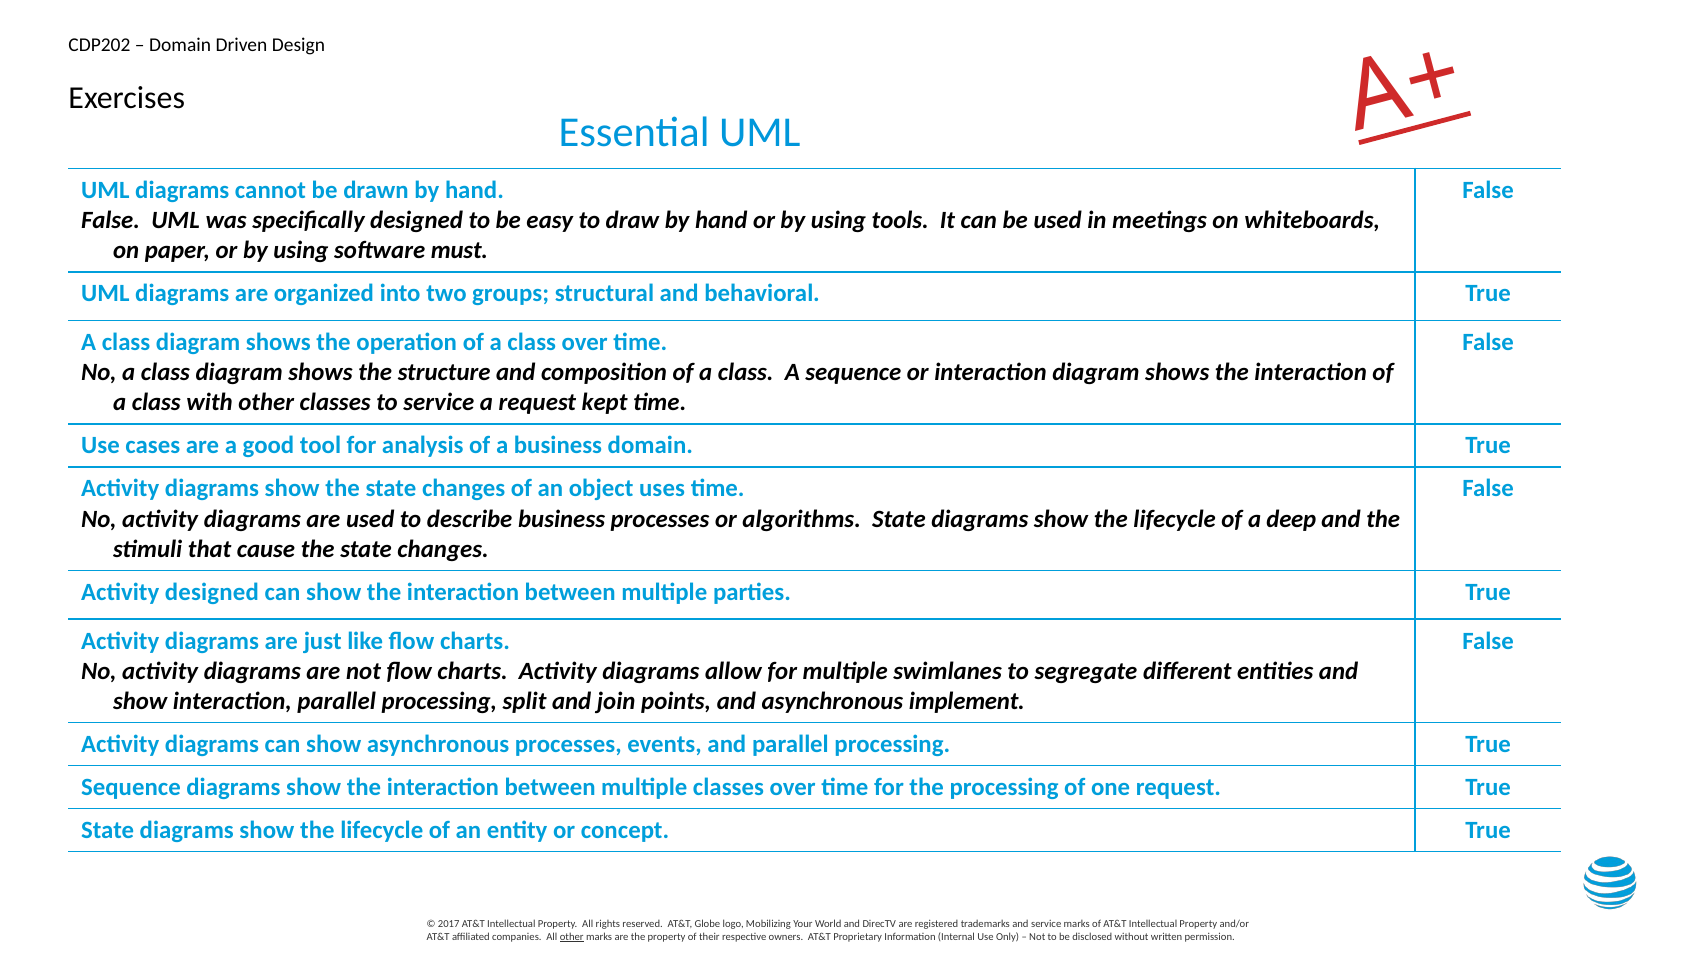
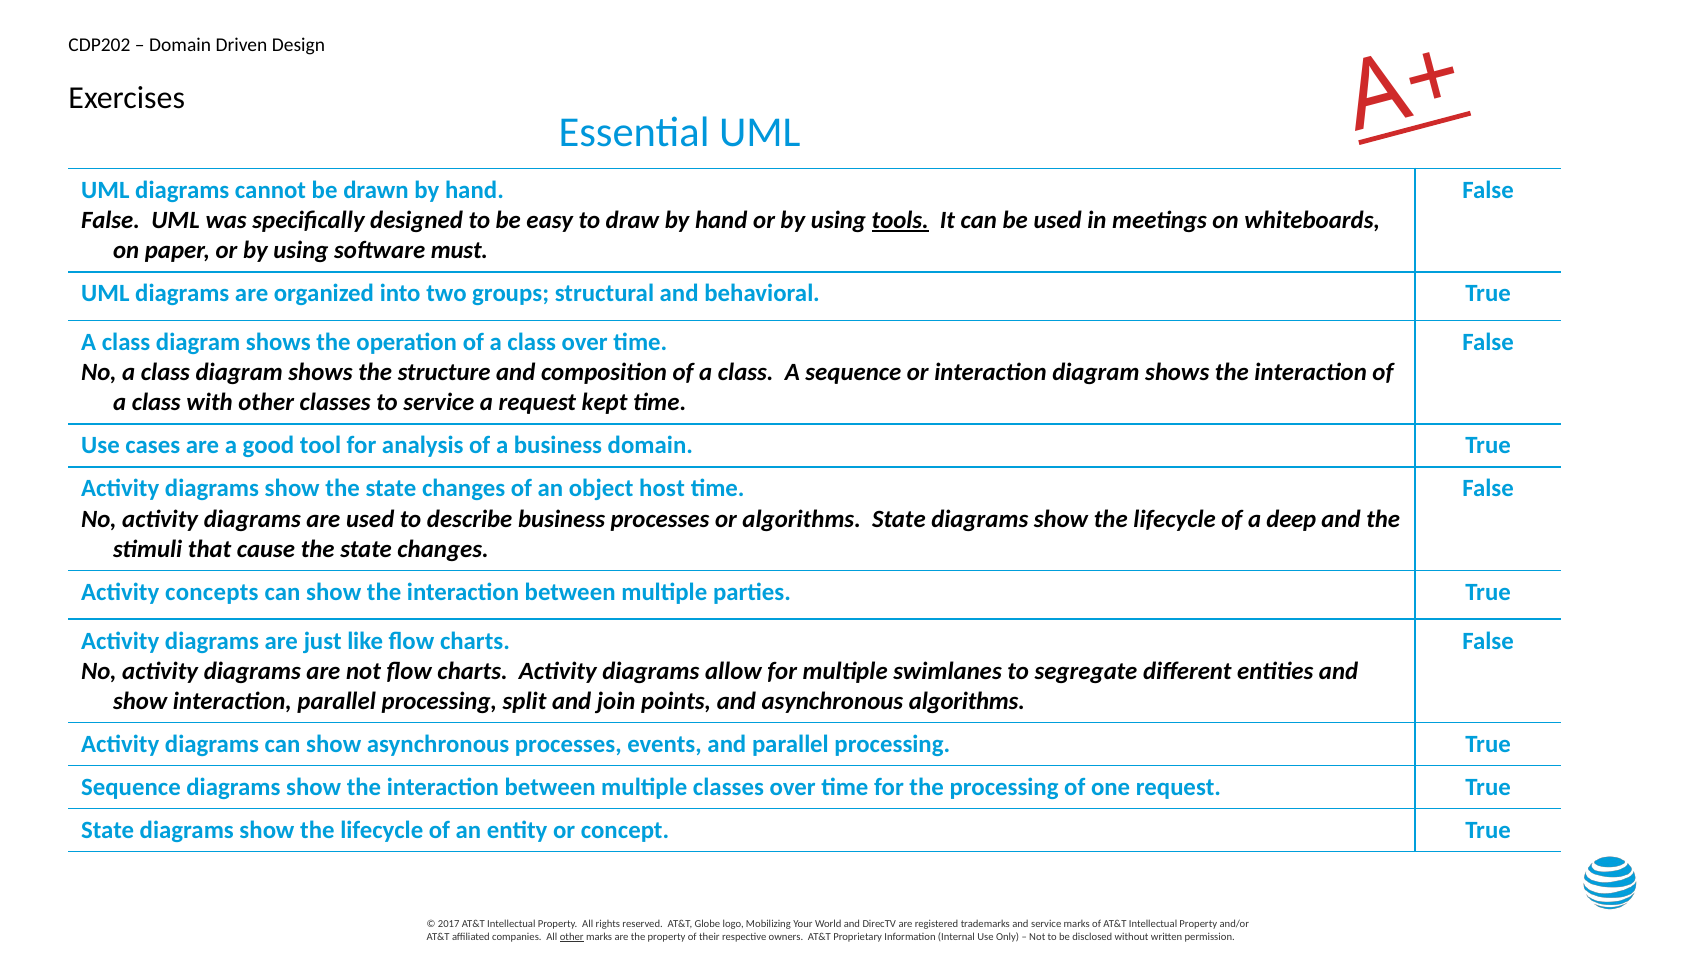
tools underline: none -> present (900, 220)
uses: uses -> host (662, 489)
Activity designed: designed -> concepts (212, 592)
asynchronous implement: implement -> algorithms (967, 701)
